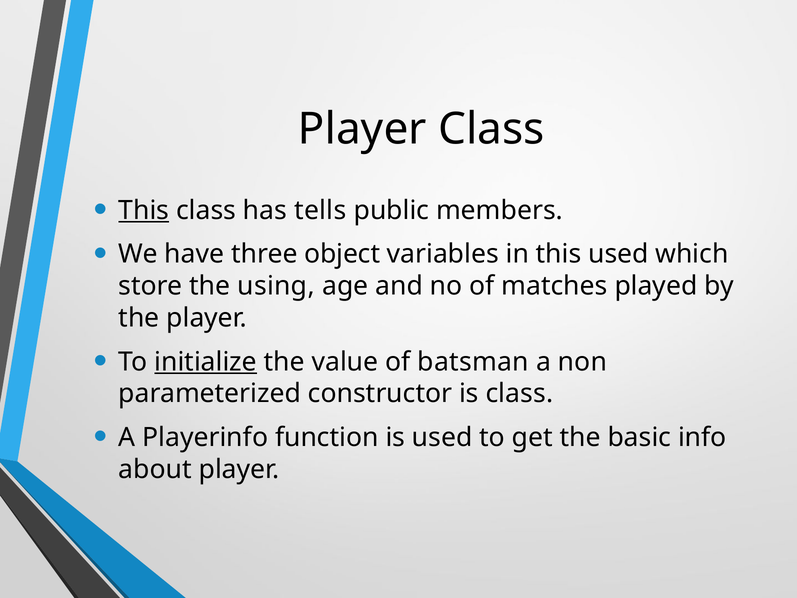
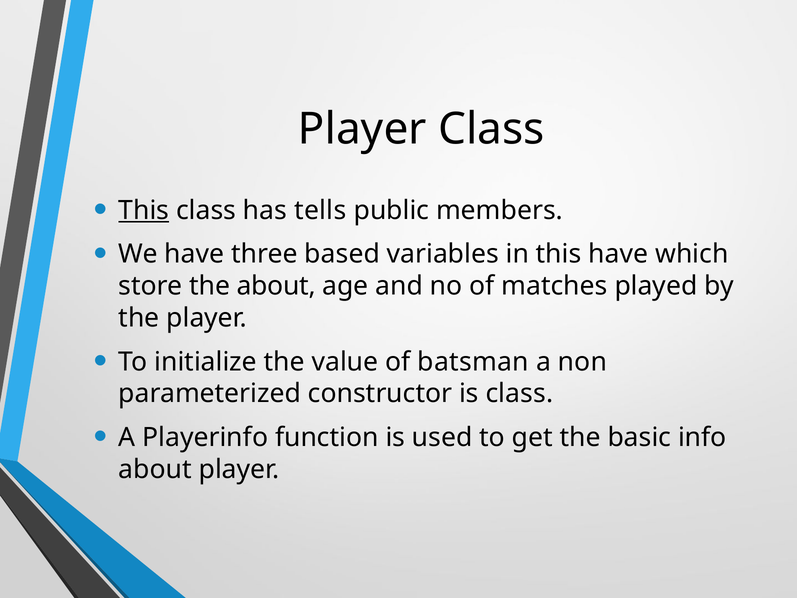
object: object -> based (342, 254)
this used: used -> have (618, 254)
the using: using -> about (276, 286)
initialize underline: present -> none (206, 362)
